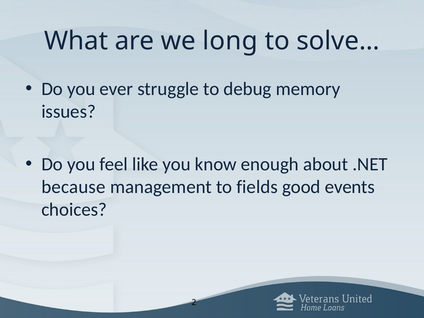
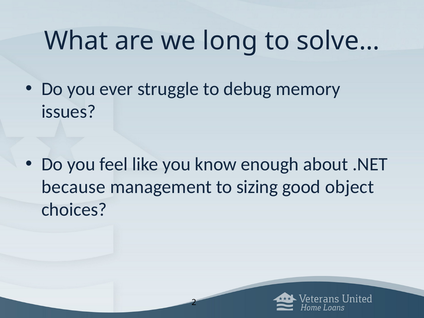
fields: fields -> sizing (257, 187)
events: events -> object (350, 187)
